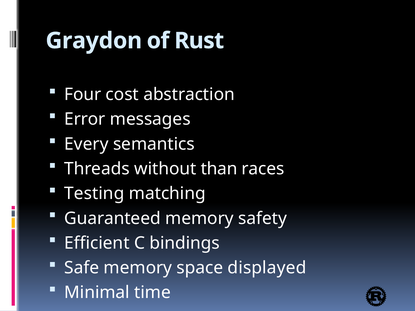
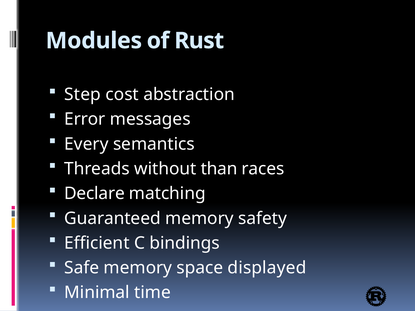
Graydon: Graydon -> Modules (94, 41)
Four: Four -> Step (83, 95)
Testing: Testing -> Declare (94, 194)
